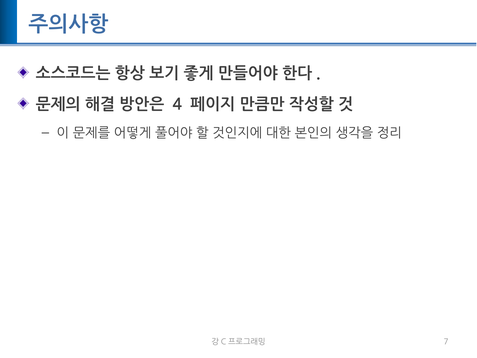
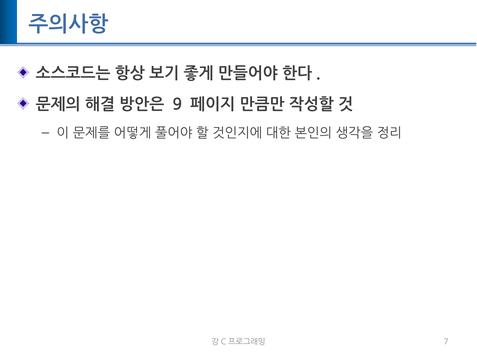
4: 4 -> 9 (177, 104)
